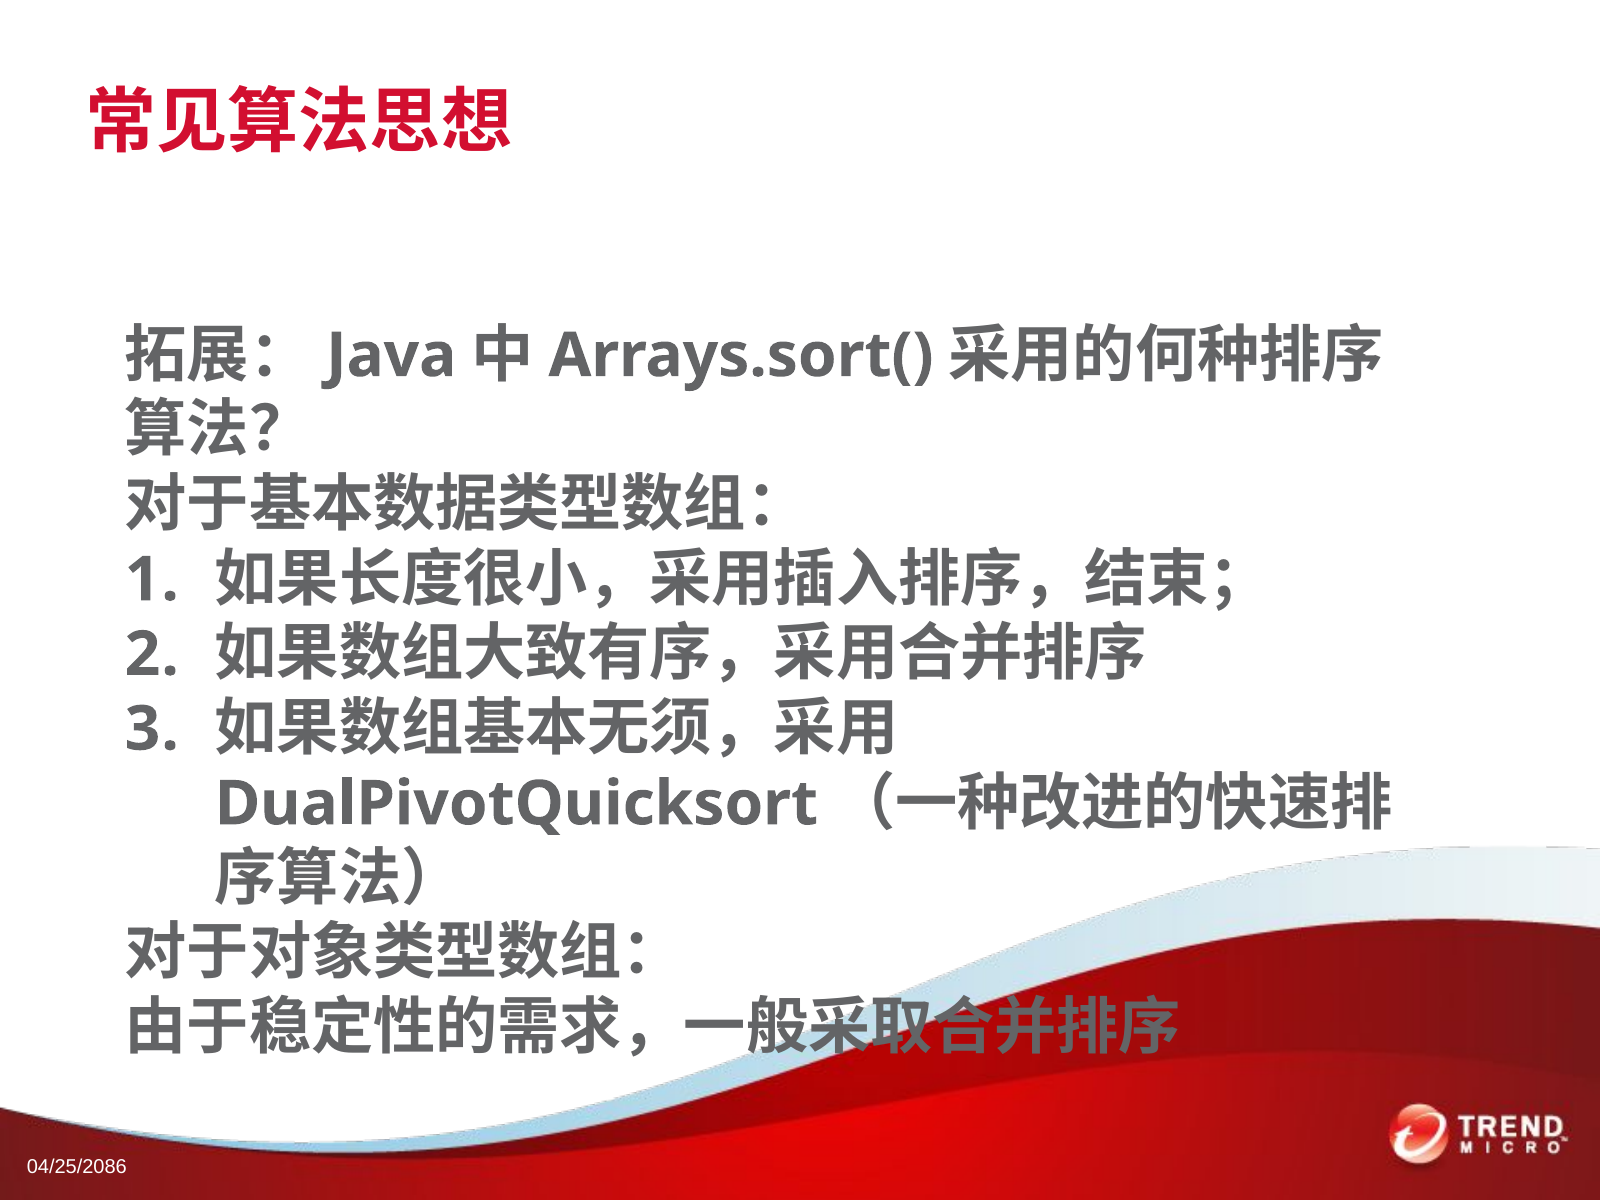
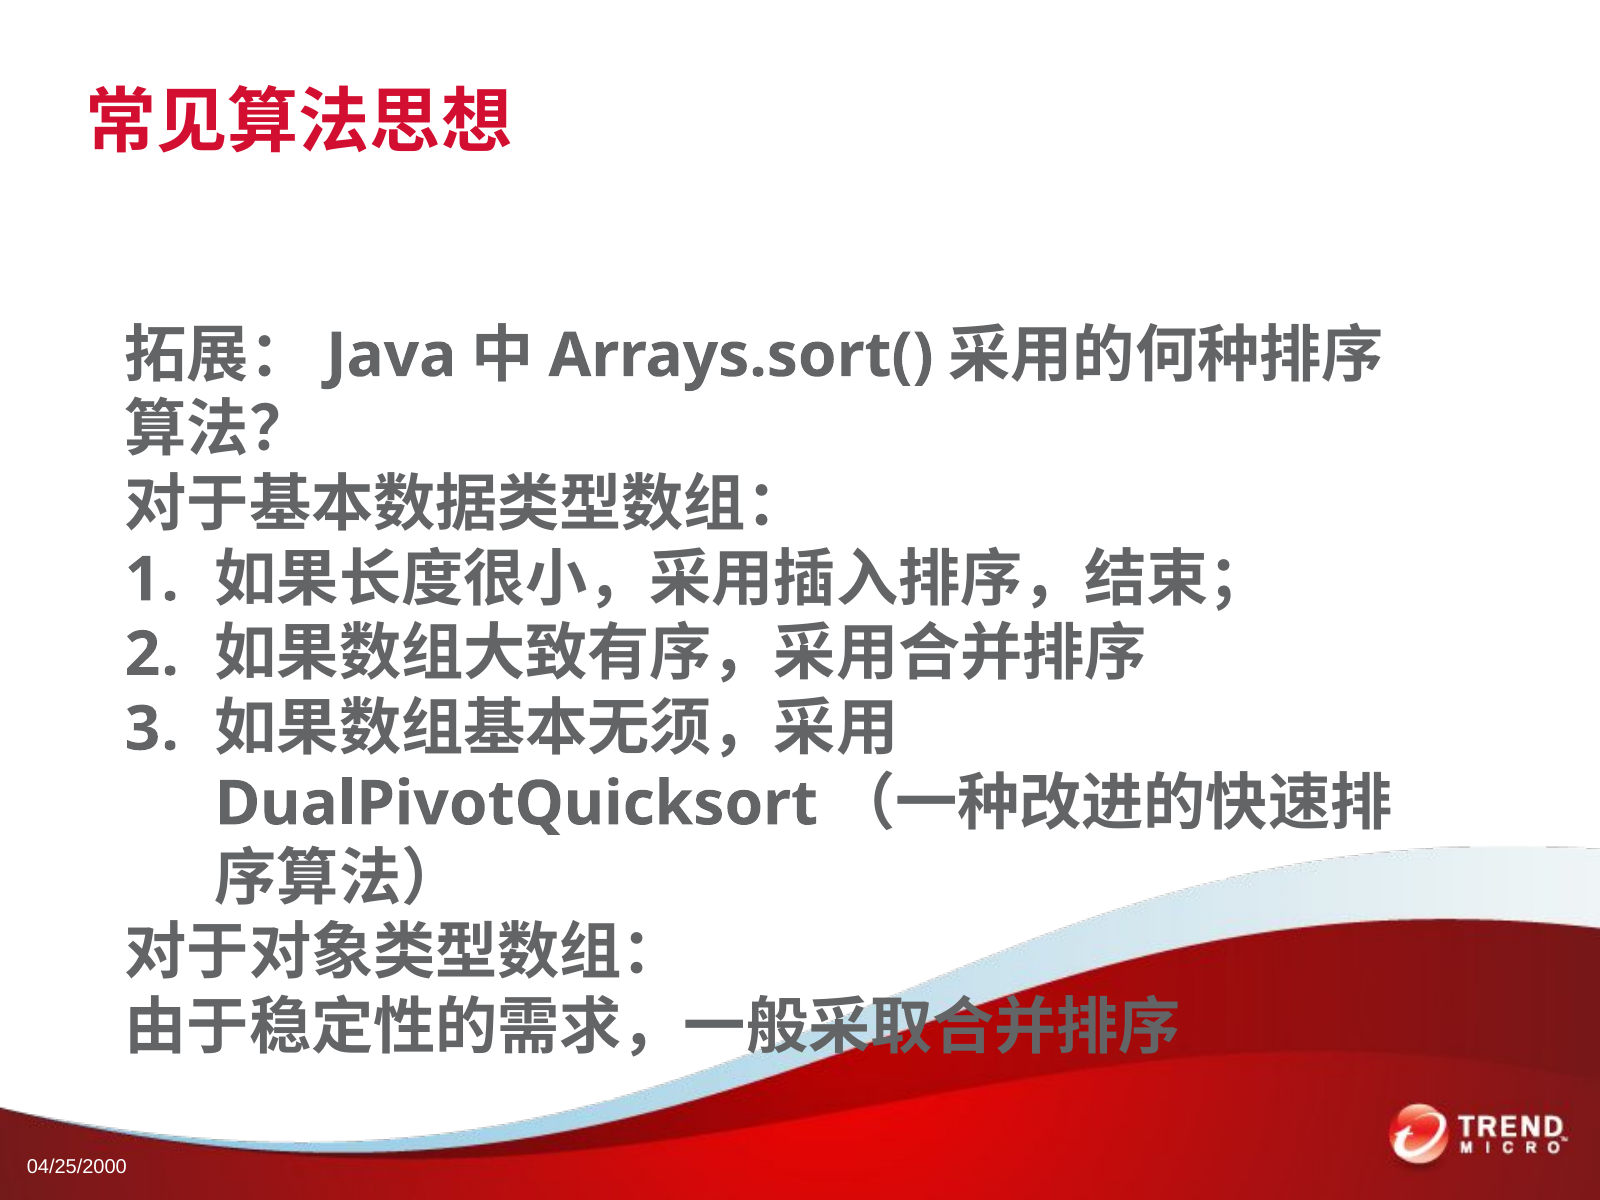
04/25/2086: 04/25/2086 -> 04/25/2000 (77, 1167)
